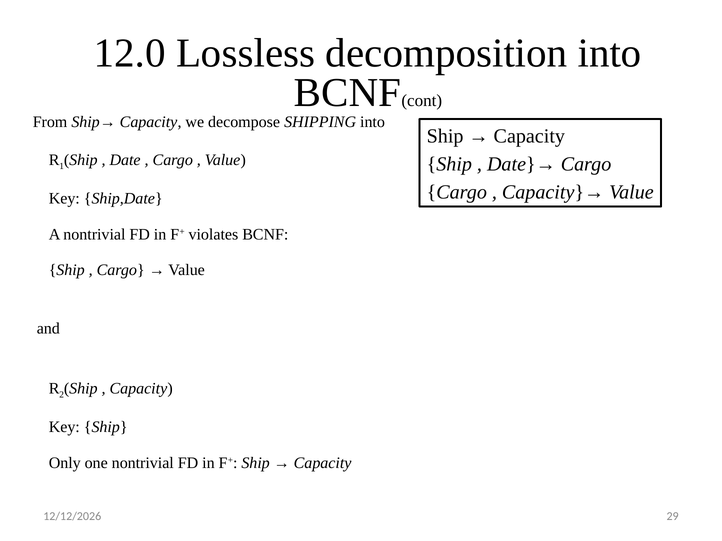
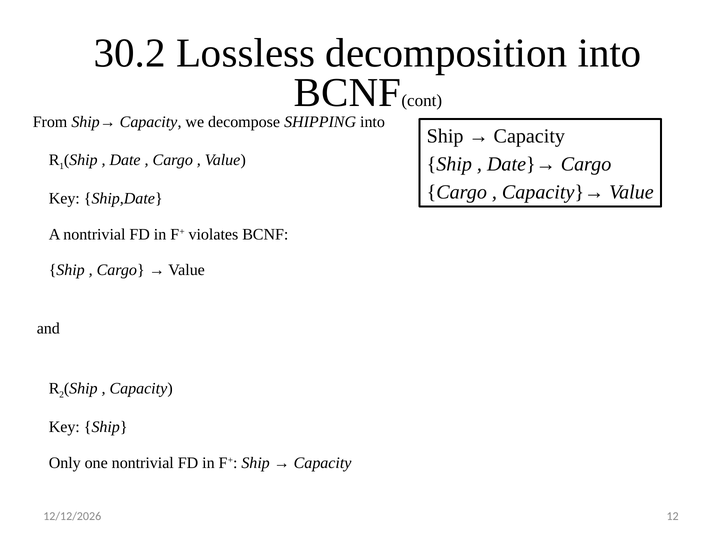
12.0: 12.0 -> 30.2 (130, 53)
29: 29 -> 12 (673, 517)
